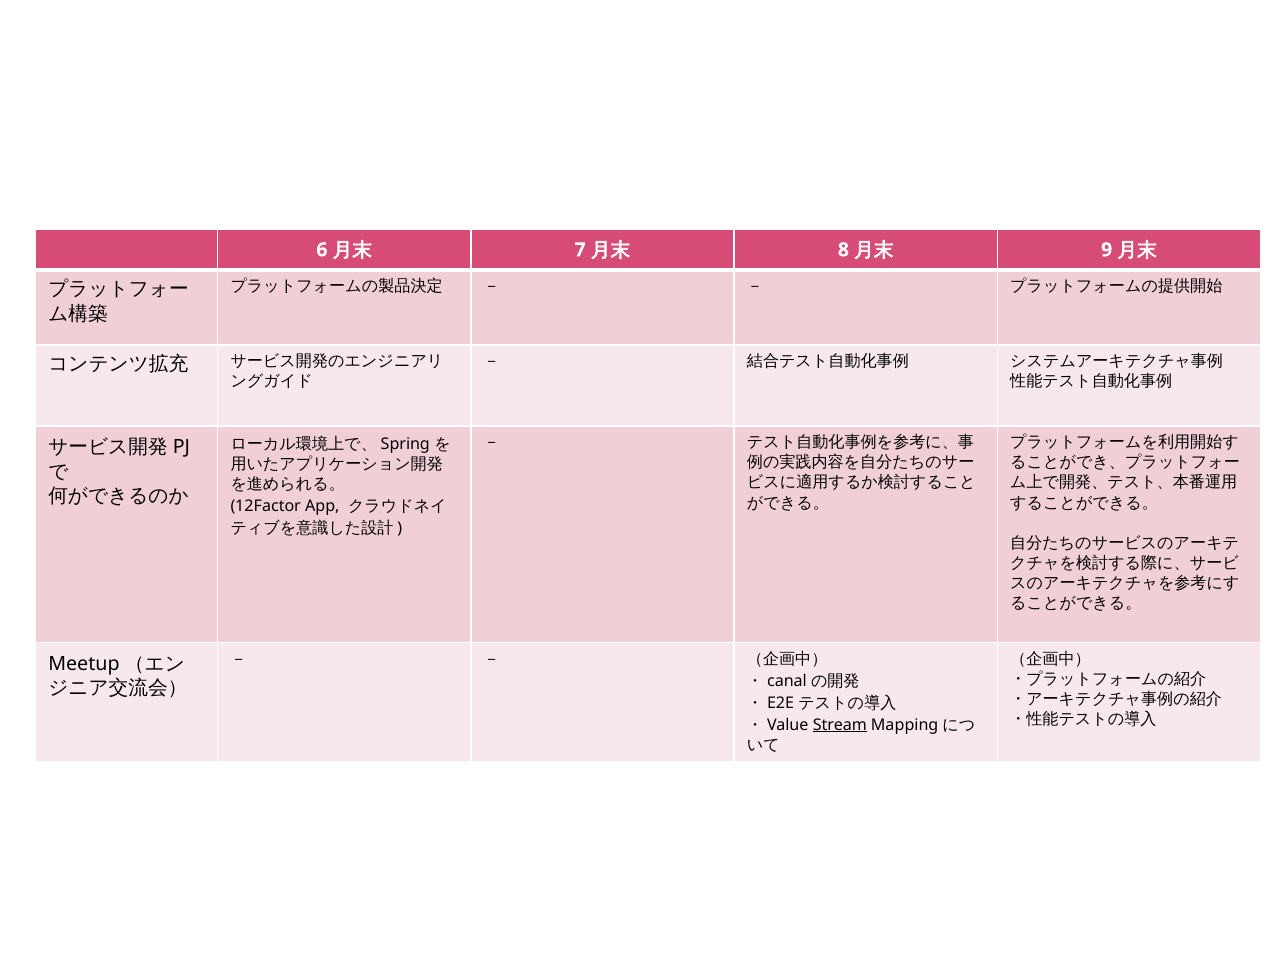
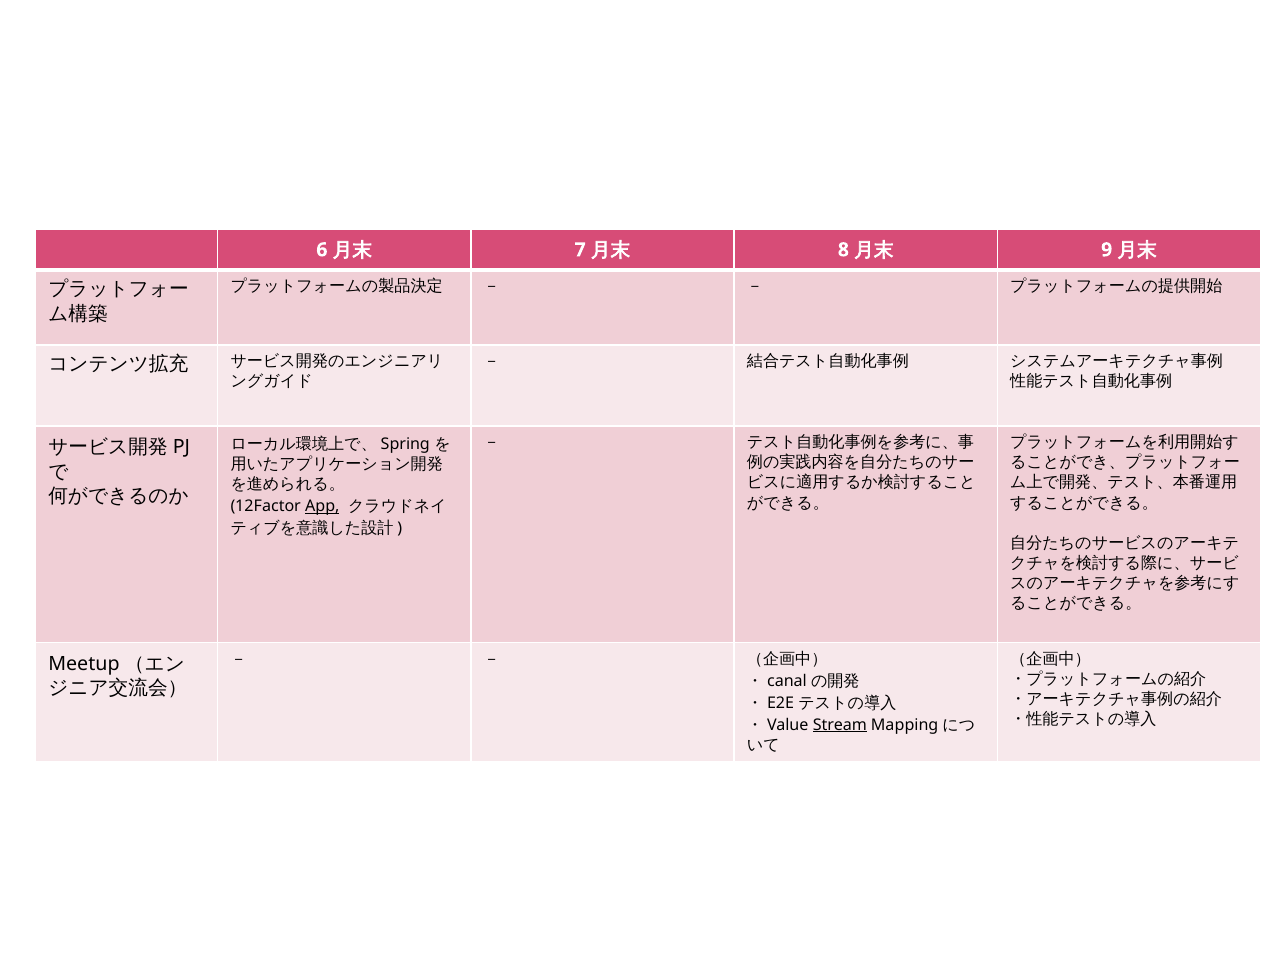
App underline: none -> present (322, 506)
